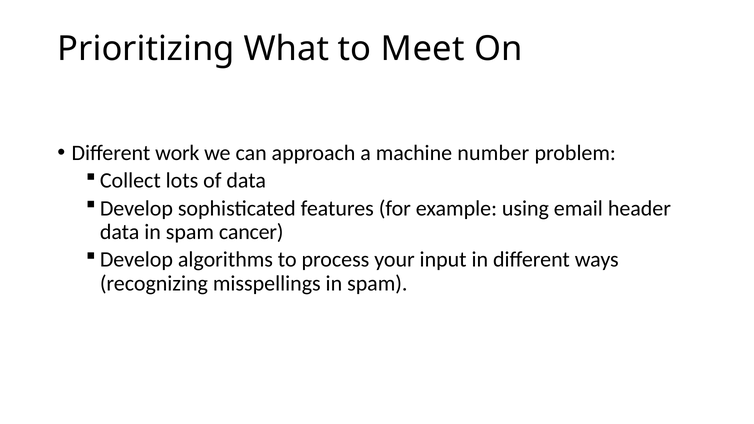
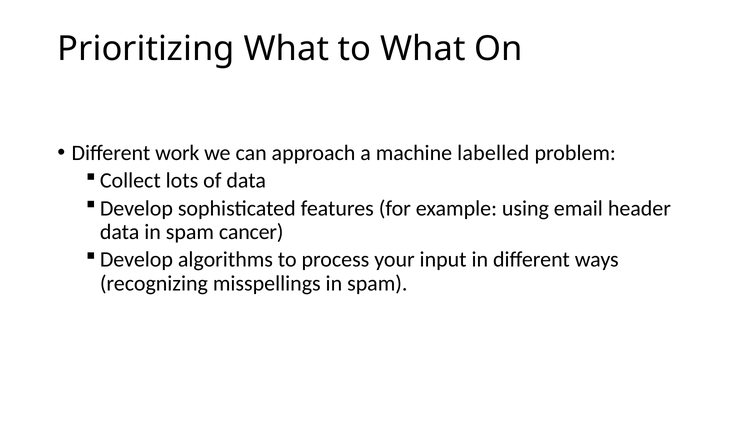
to Meet: Meet -> What (423, 49)
number: number -> labelled (493, 153)
